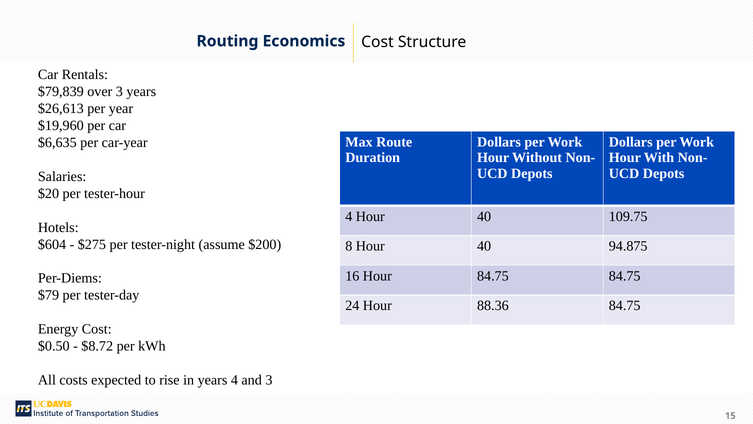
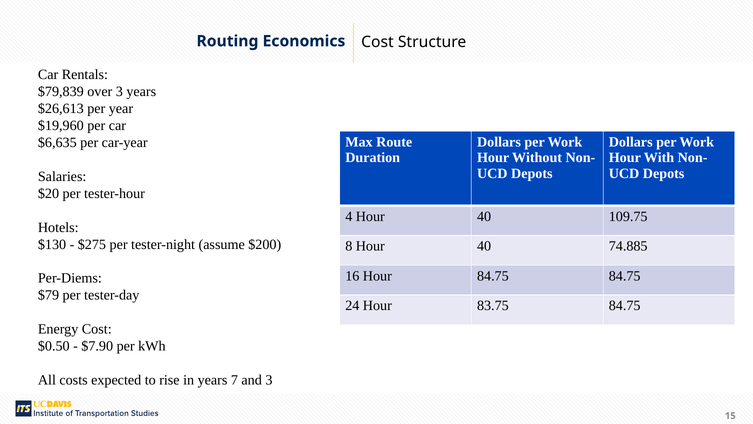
$604: $604 -> $130 (52, 244)
94.875: 94.875 -> 74.885 (628, 246)
88.36: 88.36 -> 83.75 (493, 305)
$8.72: $8.72 -> $7.90 (97, 346)
years 4: 4 -> 7 (234, 380)
